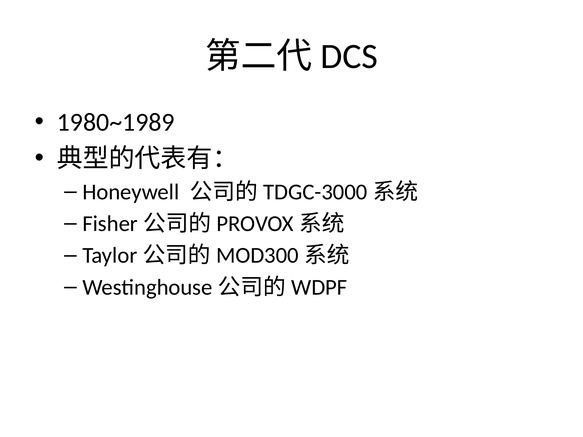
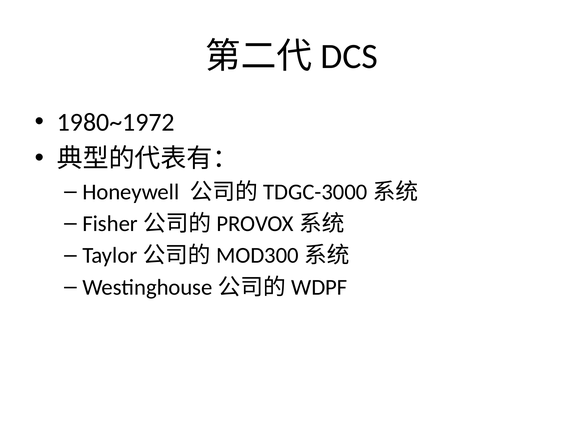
1980~1989: 1980~1989 -> 1980~1972 (116, 122)
